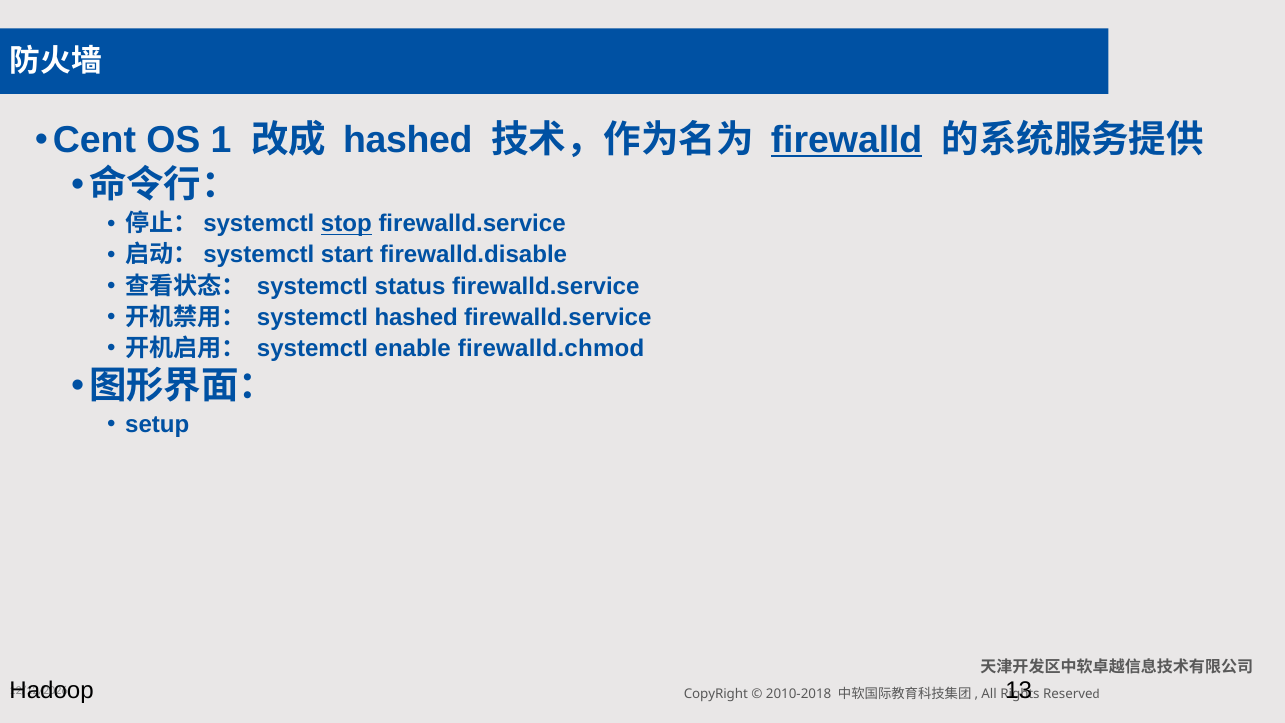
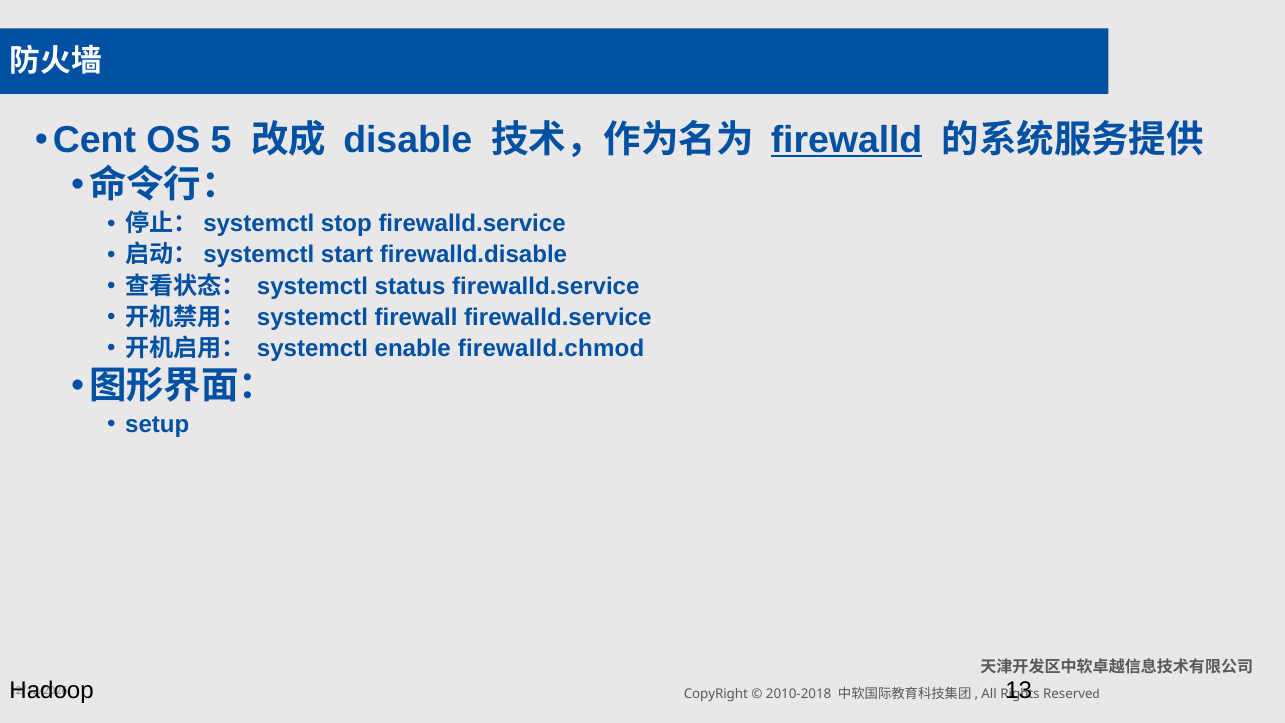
1: 1 -> 5 (221, 140)
hashed: hashed -> disable (408, 140)
stop underline: present -> none (346, 224)
systemctl hashed: hashed -> firewall (416, 317)
